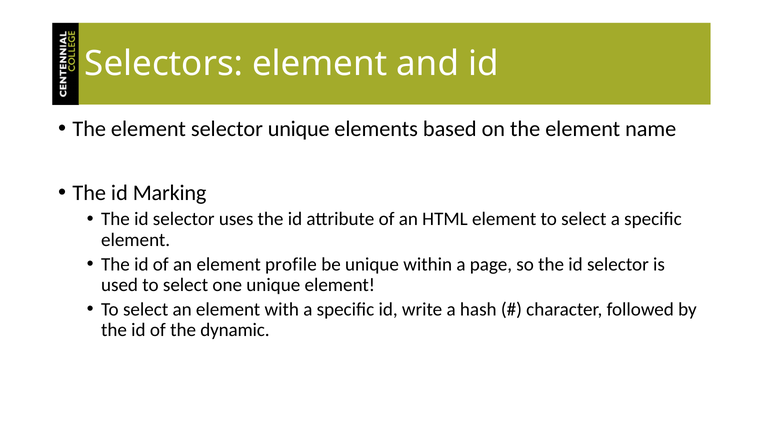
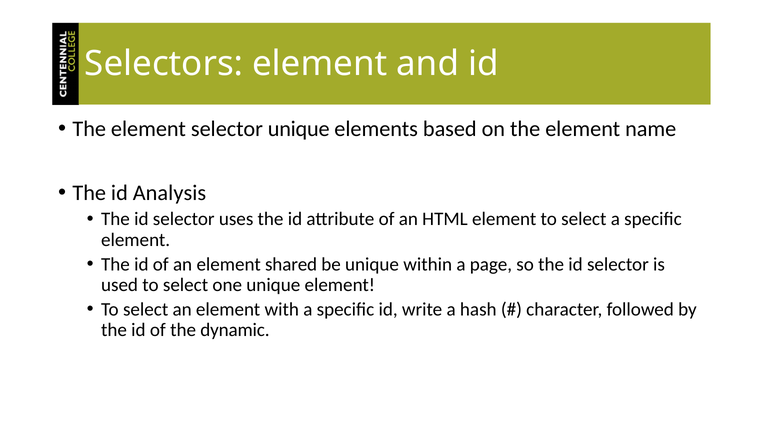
Marking: Marking -> Analysis (169, 193)
profile: profile -> shared (291, 264)
